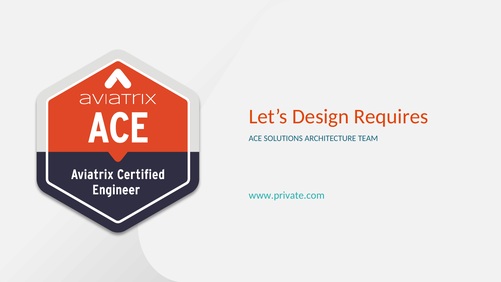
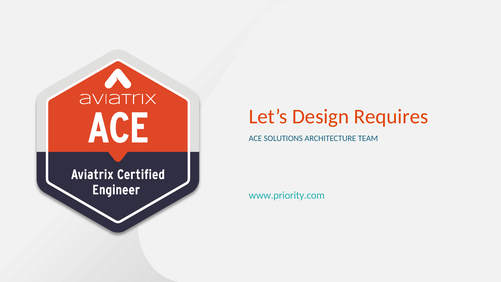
www.private.com: www.private.com -> www.priority.com (287, 195)
